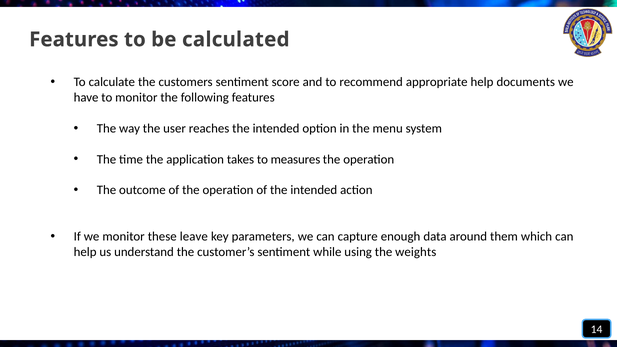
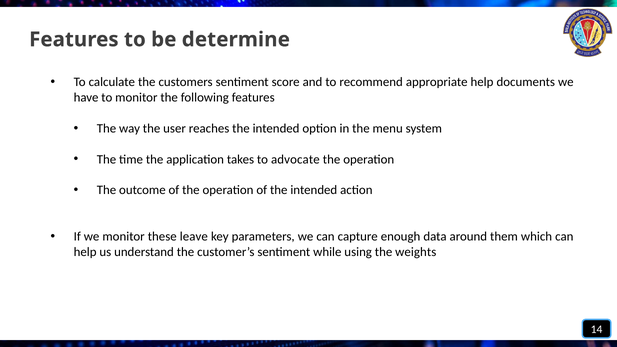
calculated: calculated -> determine (236, 40)
measures: measures -> advocate (295, 159)
